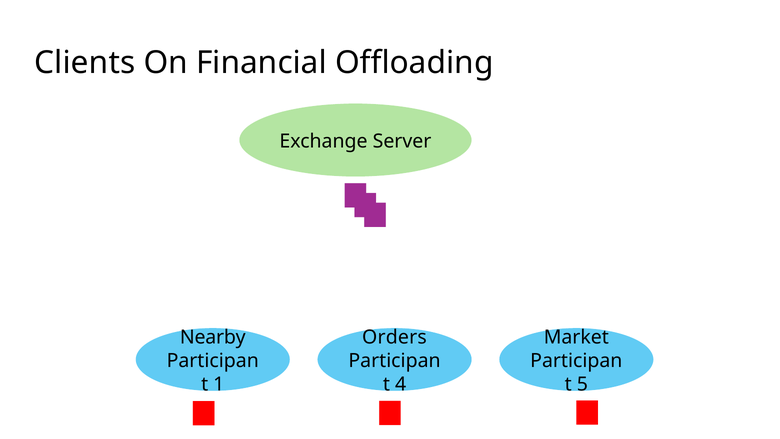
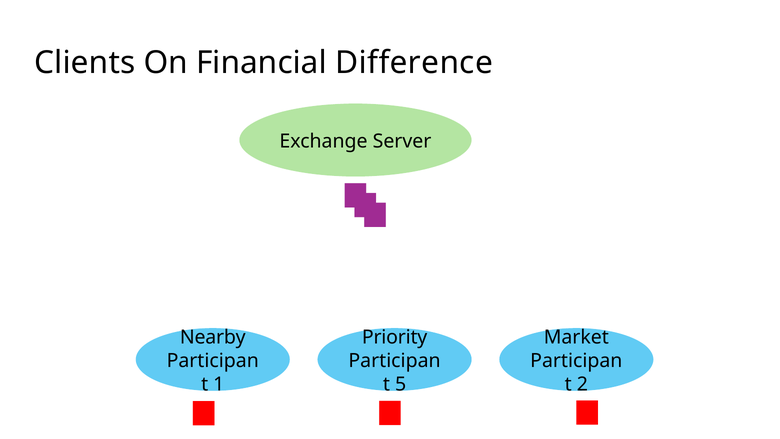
Offloading: Offloading -> Difference (414, 63)
Orders: Orders -> Priority (395, 337)
4: 4 -> 5 (401, 384)
5: 5 -> 2 (582, 384)
